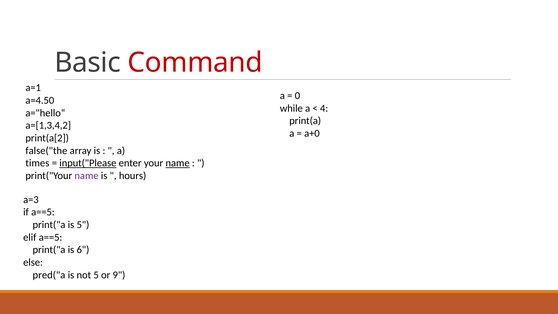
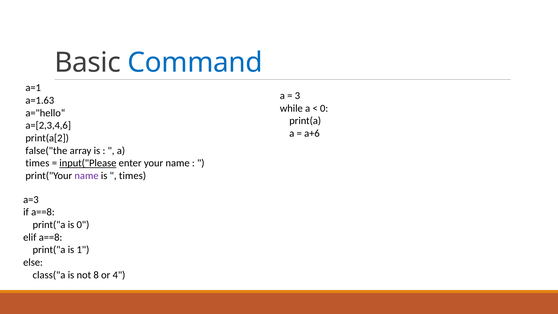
Command colour: red -> blue (195, 63)
0: 0 -> 3 (297, 96)
a=4.50: a=4.50 -> a=1.63 (40, 100)
4: 4 -> 0 (324, 108)
a=[1,3,4,2: a=[1,3,4,2 -> a=[2,3,4,6 (48, 125)
a+0: a+0 -> a+6 (312, 133)
name underline: present -> none (178, 163)
hours: hours -> times (132, 176)
if a==5: a==5 -> a==8 (43, 212)
is 5: 5 -> 0 (83, 225)
elif a==5: a==5 -> a==8 (51, 237)
6: 6 -> 1 (83, 250)
pred("a: pred("a -> class("a (49, 275)
not 5: 5 -> 8 (96, 275)
9: 9 -> 4 (119, 275)
